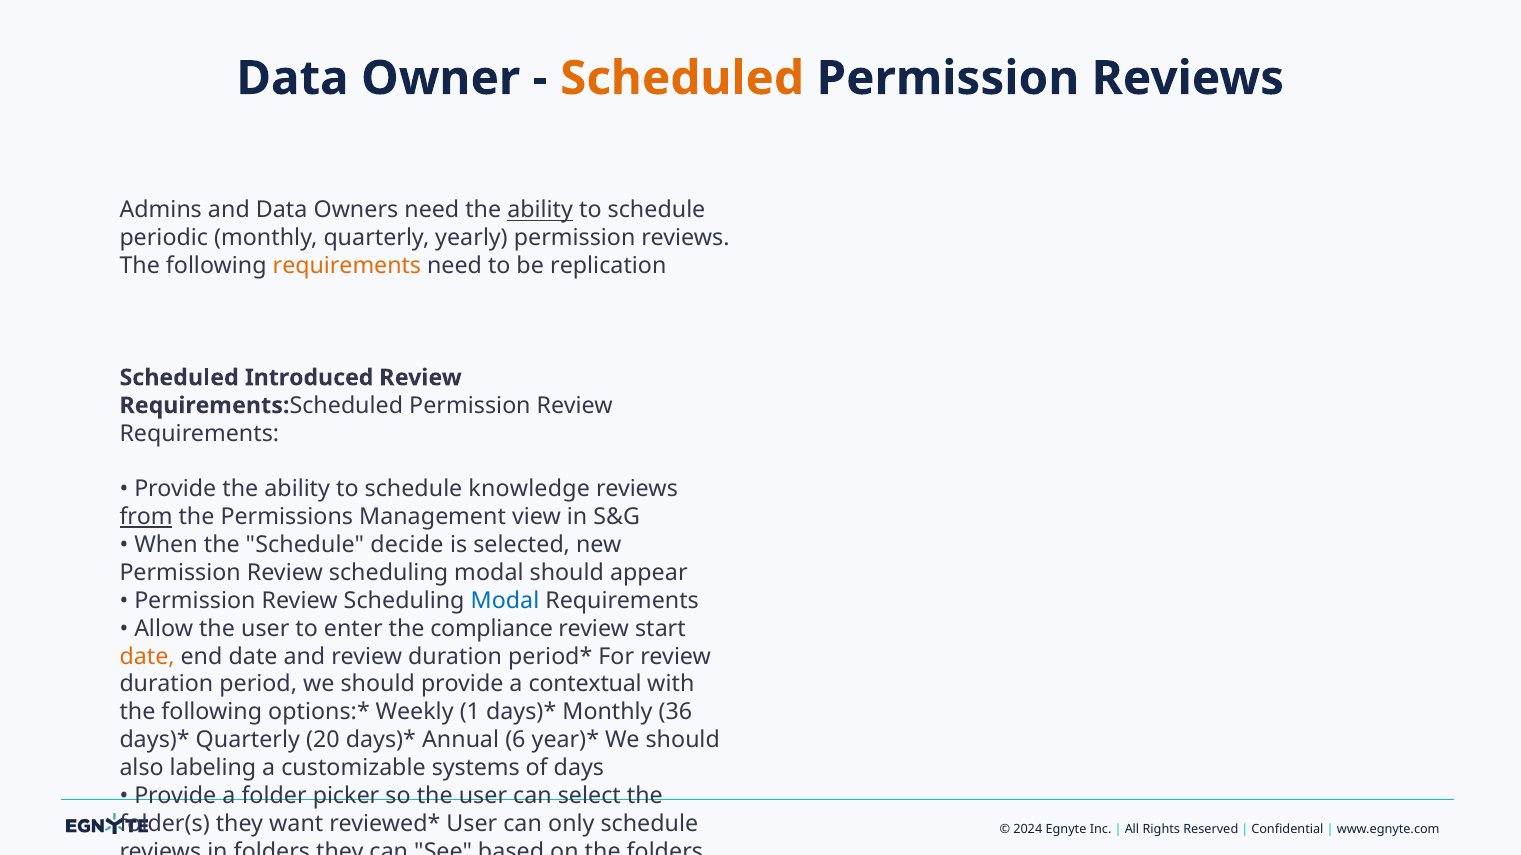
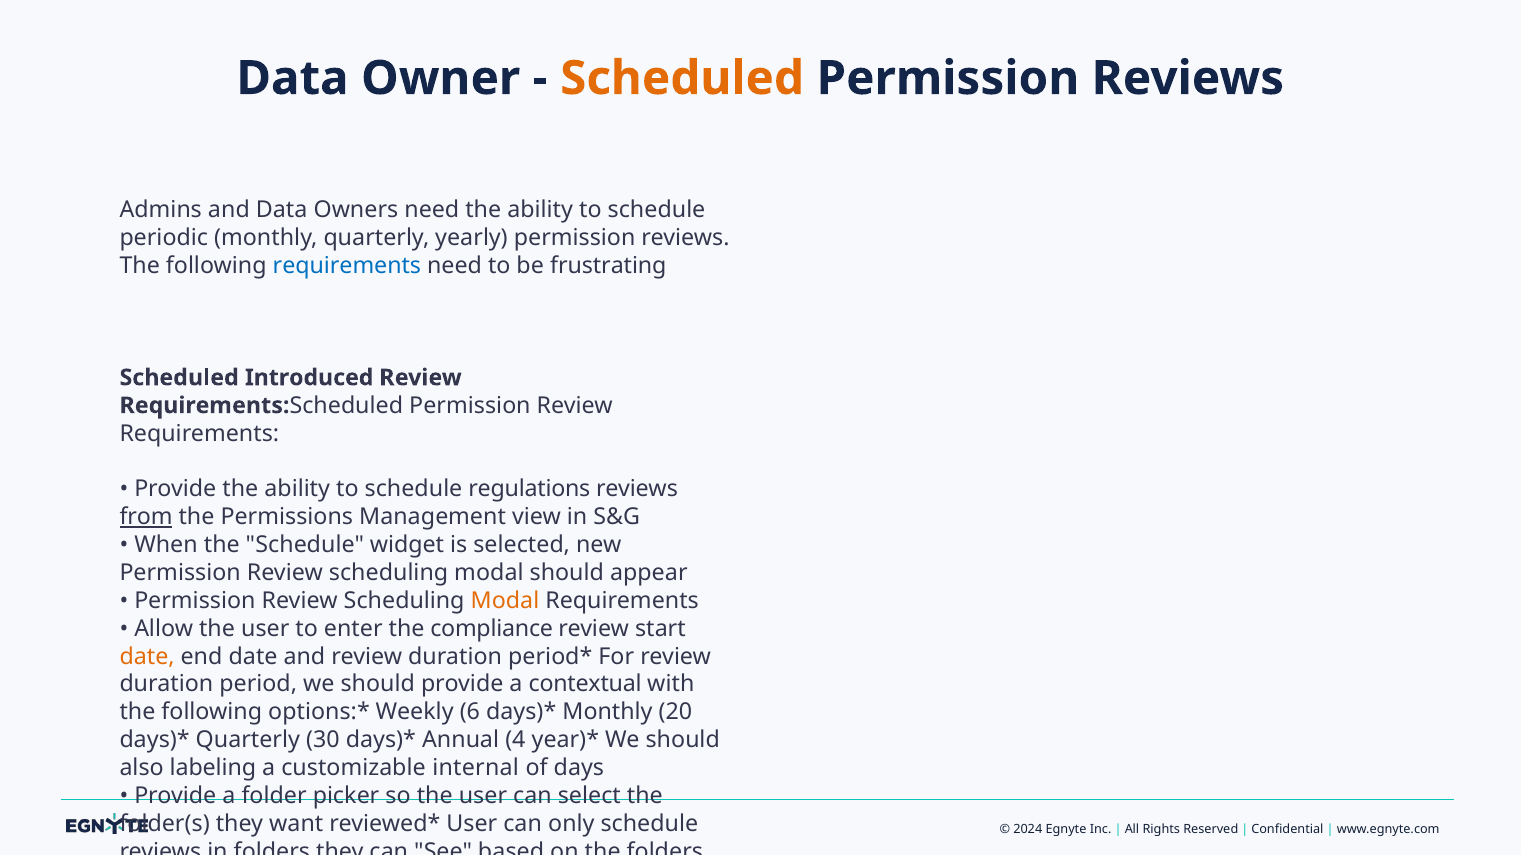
ability underline: present -> none (540, 210)
requirements colour: orange -> blue (347, 266)
replication: replication -> frustrating (608, 266)
knowledge: knowledge -> regulations (529, 489)
decide: decide -> widget (407, 545)
Modal colour: blue -> orange (505, 601)
1: 1 -> 6 (470, 713)
36: 36 -> 20 (676, 713)
20: 20 -> 30 (323, 741)
6: 6 -> 4 (515, 741)
systems: systems -> internal (476, 769)
